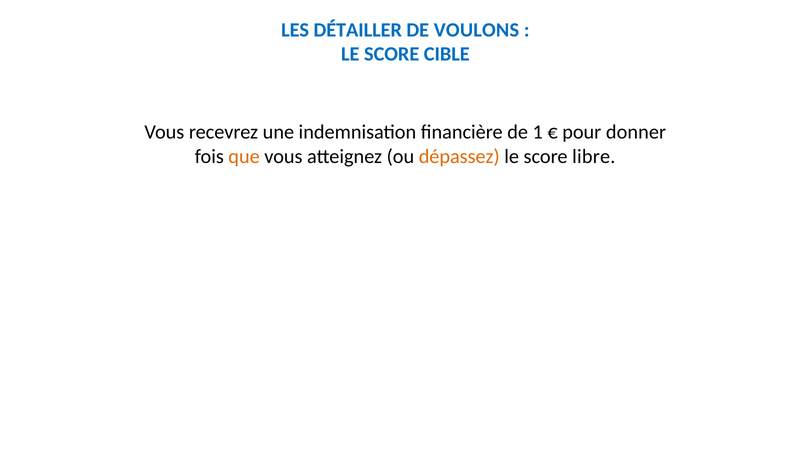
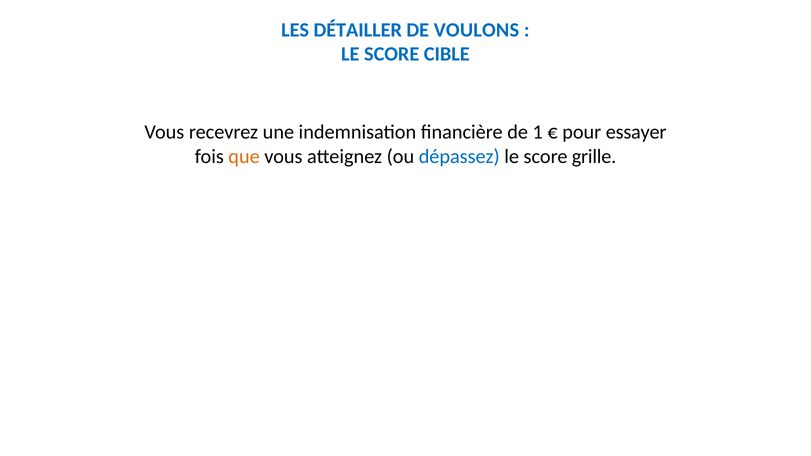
donner: donner -> essayer (636, 132)
dépassez colour: orange -> blue (459, 156)
libre: libre -> grille (594, 156)
